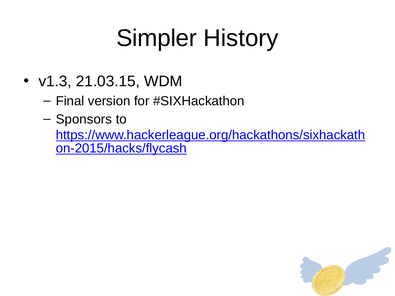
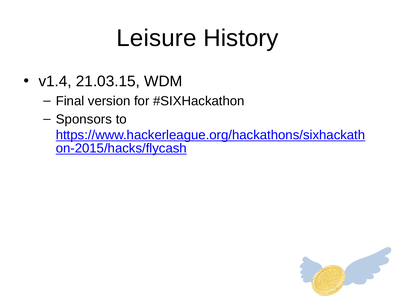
Simpler: Simpler -> Leisure (156, 38)
v1.3: v1.3 -> v1.4 (55, 81)
